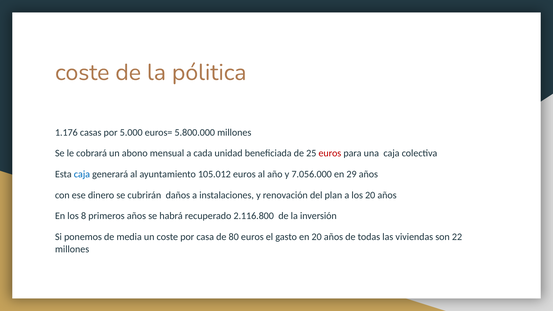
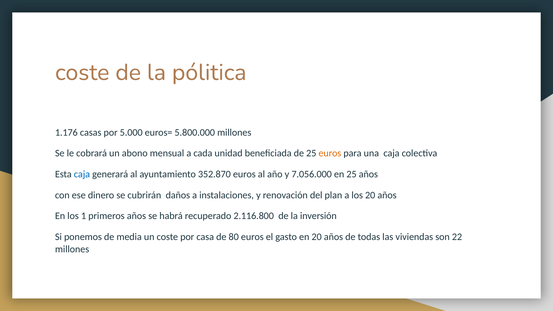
euros colour: red -> orange (330, 153)
105.012: 105.012 -> 352.870 (214, 174)
en 29: 29 -> 25 (352, 174)
8: 8 -> 1 (84, 216)
